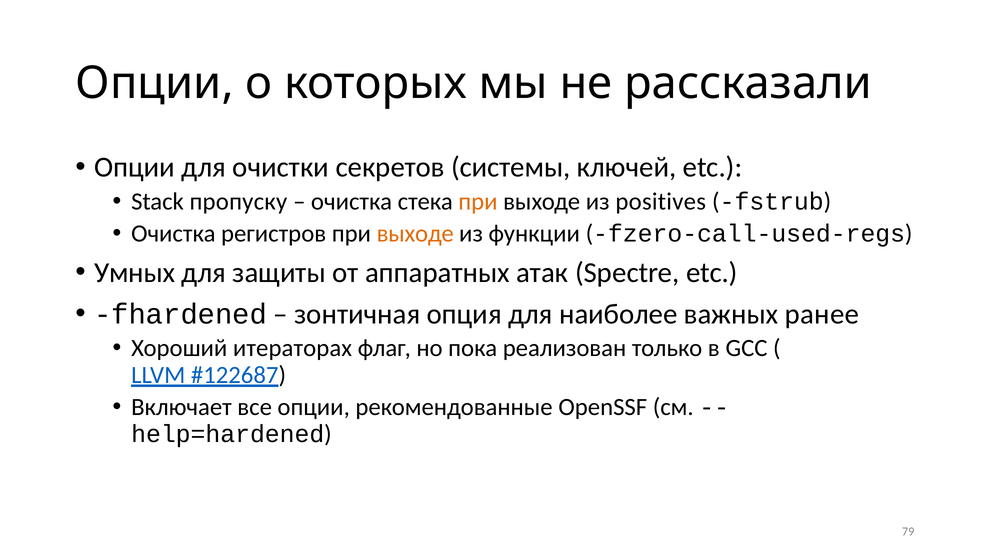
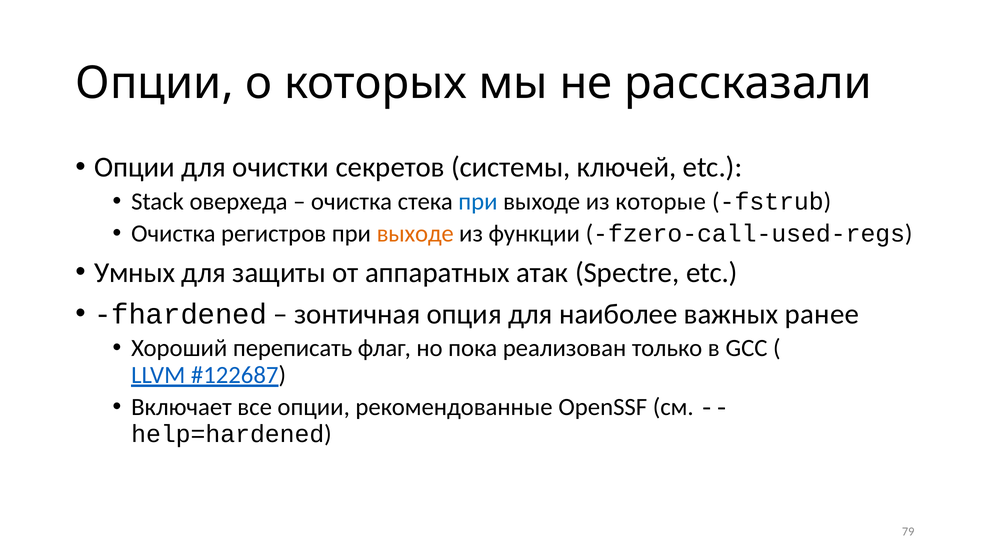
пропуску: пропуску -> оверхеда (239, 201)
при colour: orange -> blue (478, 201)
positives: positives -> которые (661, 201)
итераторах: итераторах -> переписать (293, 348)
